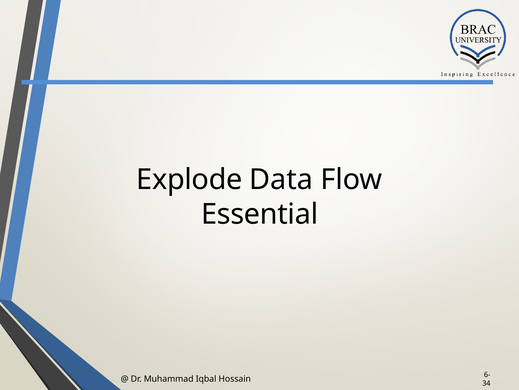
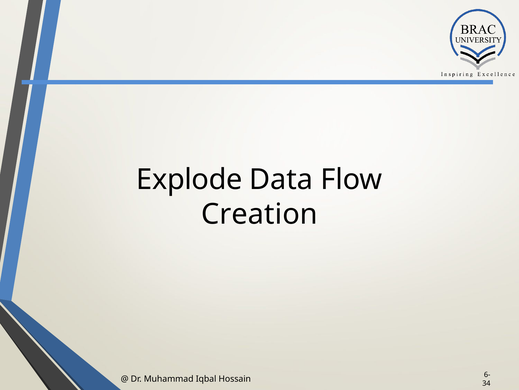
Essential: Essential -> Creation (259, 214)
